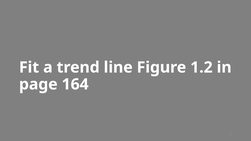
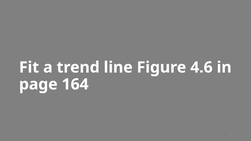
1.2: 1.2 -> 4.6 (201, 67)
